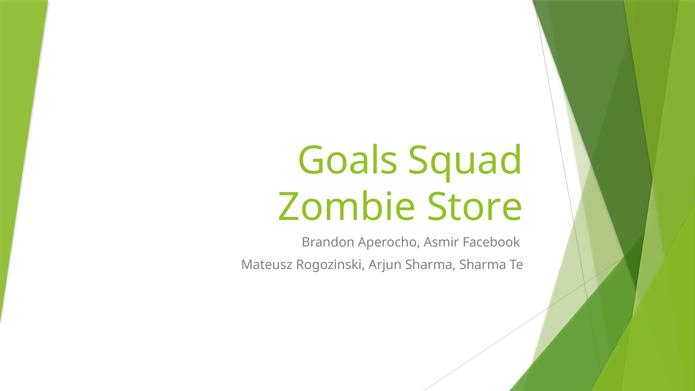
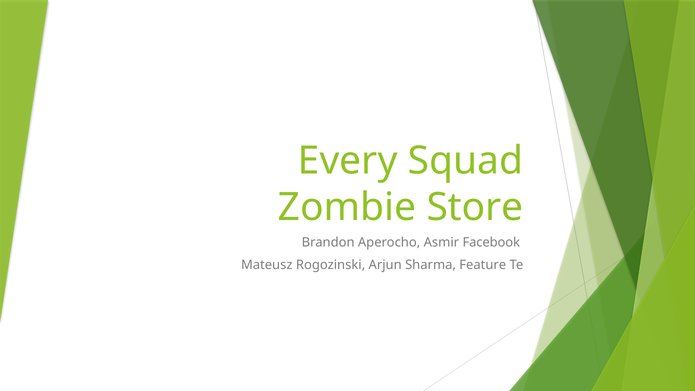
Goals: Goals -> Every (348, 161)
Sharma Sharma: Sharma -> Feature (483, 265)
